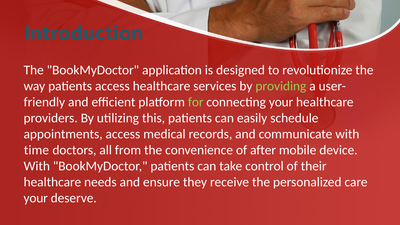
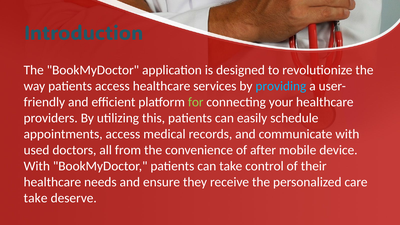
providing colour: light green -> light blue (281, 86)
time: time -> used (37, 150)
your: your -> take (36, 198)
